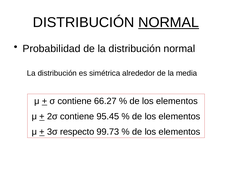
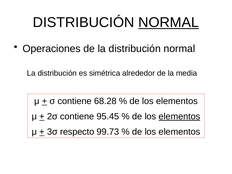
Probabilidad: Probabilidad -> Operaciones (52, 49)
66.27: 66.27 -> 68.28 (105, 101)
elementos underline: none -> present (179, 116)
